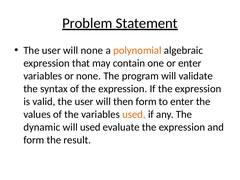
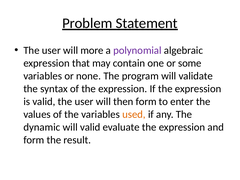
will none: none -> more (92, 50)
polynomial colour: orange -> purple (137, 50)
or enter: enter -> some (190, 63)
will used: used -> valid (90, 127)
